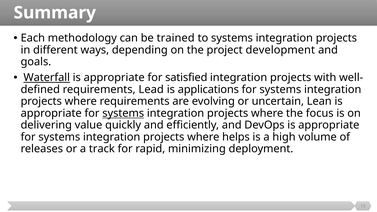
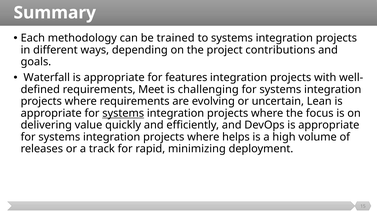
development: development -> contributions (280, 50)
Waterfall underline: present -> none (47, 78)
satisfied: satisfied -> features (186, 78)
Lead: Lead -> Meet (151, 90)
applications: applications -> challenging (208, 90)
